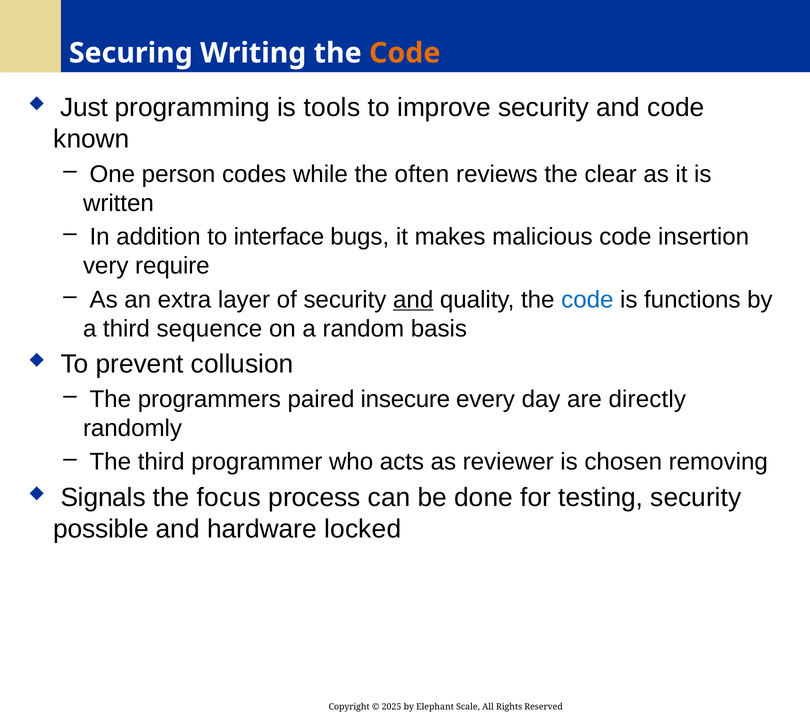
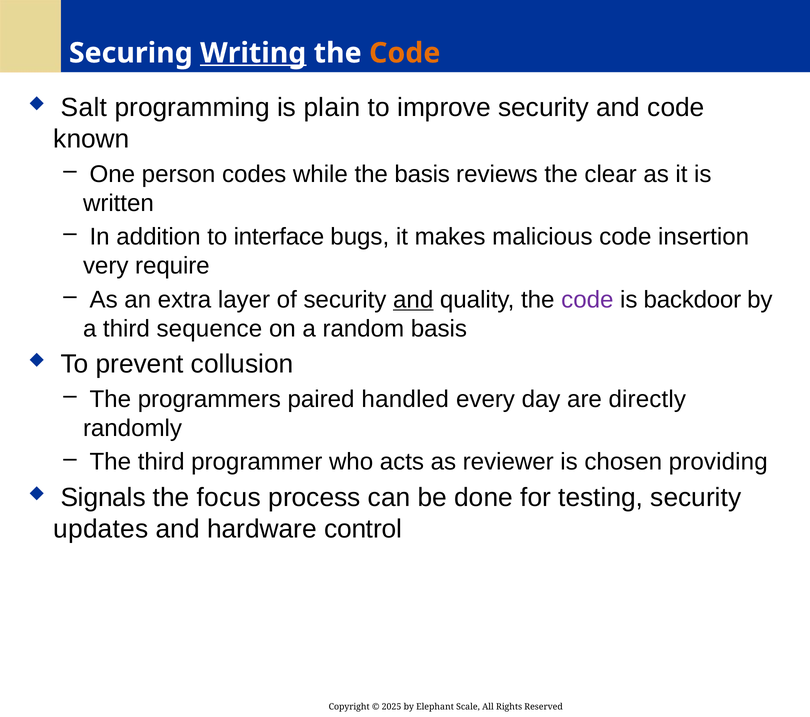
Writing underline: none -> present (253, 53)
Just: Just -> Salt (84, 108)
tools: tools -> plain (332, 108)
the often: often -> basis (422, 174)
code colour: blue -> purple (587, 300)
functions: functions -> backdoor (692, 300)
insecure: insecure -> handled (405, 399)
removing: removing -> providing (718, 462)
possible: possible -> updates (101, 529)
locked: locked -> control (363, 529)
